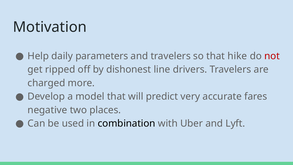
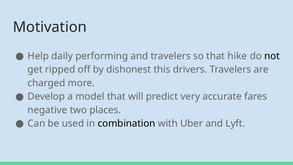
parameters: parameters -> performing (102, 56)
not colour: red -> black (272, 56)
line: line -> this (162, 69)
